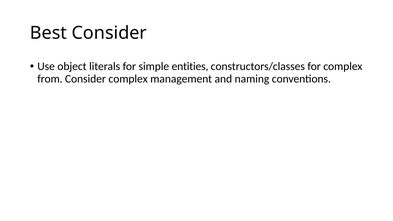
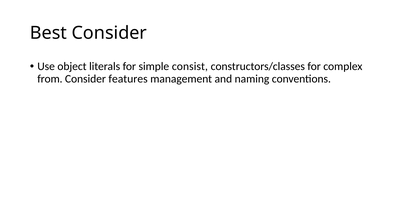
entities: entities -> consist (190, 66)
Consider complex: complex -> features (128, 79)
